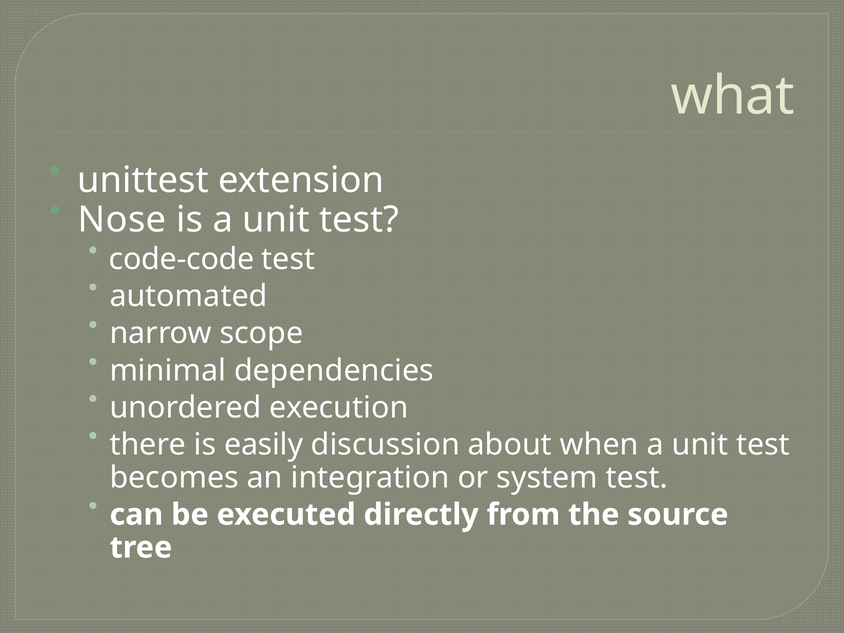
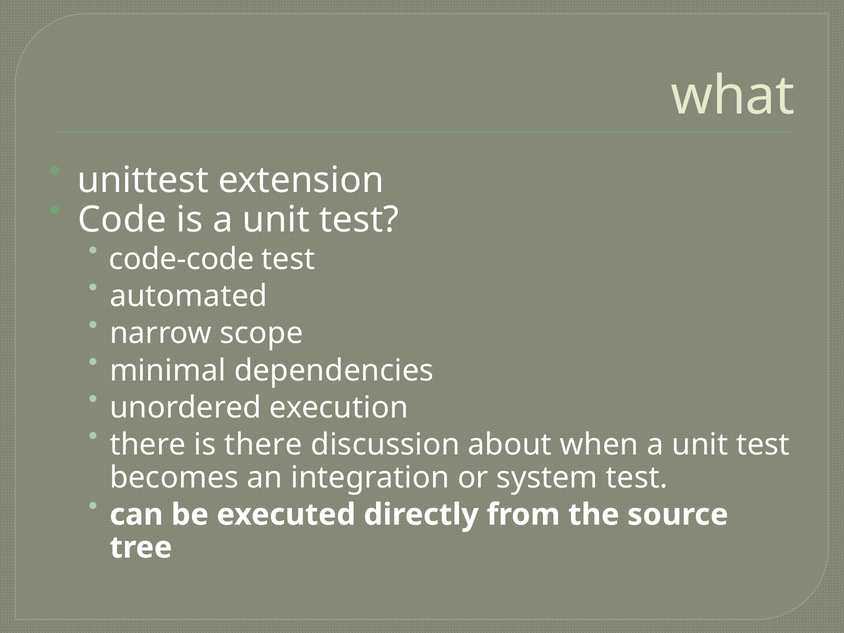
Nose: Nose -> Code (122, 220)
is easily: easily -> there (263, 445)
